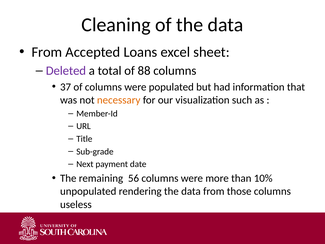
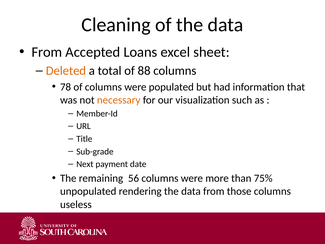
Deleted colour: purple -> orange (66, 71)
37: 37 -> 78 (66, 87)
10%: 10% -> 75% (263, 178)
